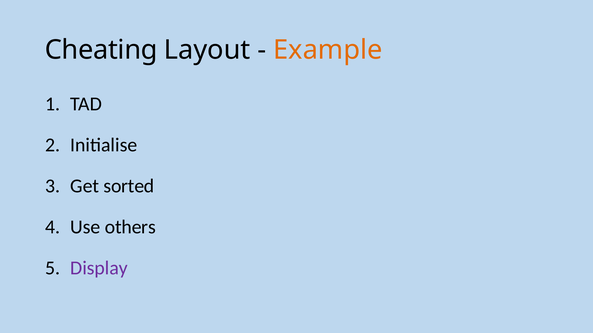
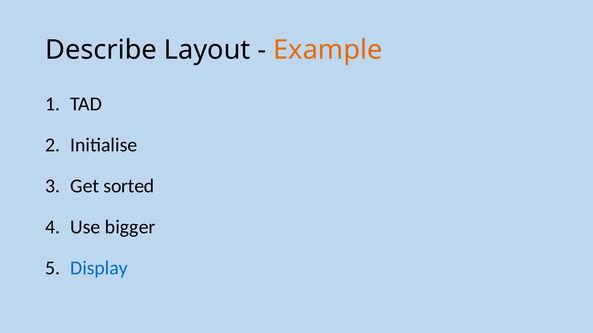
Cheating: Cheating -> Describe (101, 50)
others: others -> bigger (130, 227)
Display colour: purple -> blue (99, 268)
